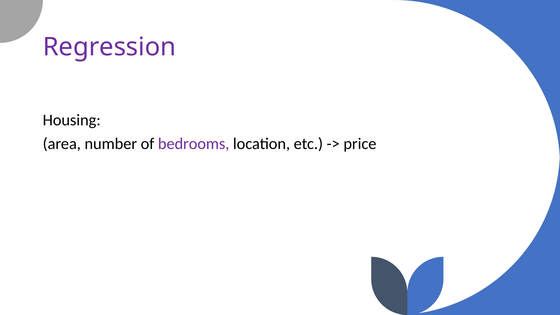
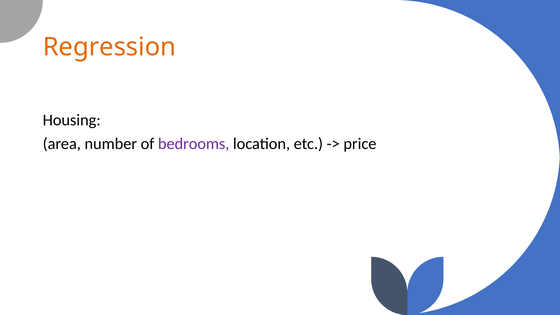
Regression colour: purple -> orange (109, 47)
